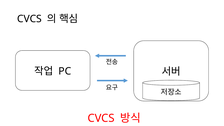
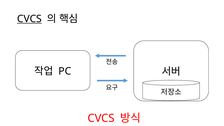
CVCS underline: none -> present (29, 19)
